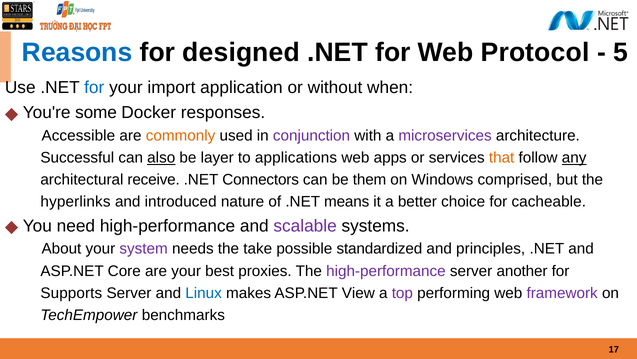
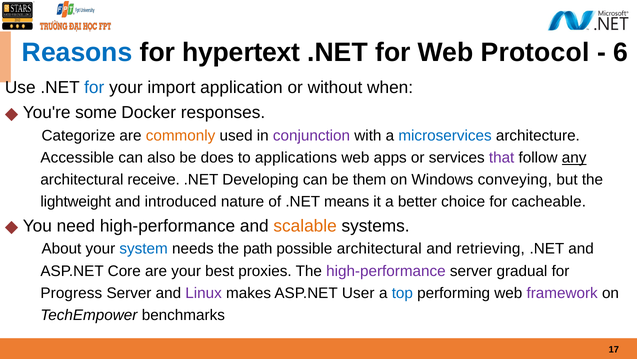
designed: designed -> hypertext (241, 52)
5: 5 -> 6 (621, 52)
Accessible: Accessible -> Categorize (78, 135)
microservices colour: purple -> blue (445, 135)
Successful: Successful -> Accessible (77, 158)
also underline: present -> none (161, 158)
layer: layer -> does (217, 158)
that colour: orange -> purple (502, 158)
Connectors: Connectors -> Developing (261, 180)
comprised: comprised -> conveying (515, 180)
hyperlinks: hyperlinks -> lightweight (76, 202)
scalable colour: purple -> orange (305, 225)
system colour: purple -> blue (144, 248)
take: take -> path (258, 248)
possible standardized: standardized -> architectural (379, 248)
principles: principles -> retrieving (491, 248)
another: another -> gradual (522, 270)
Supports: Supports -> Progress (71, 293)
Linux colour: blue -> purple (204, 293)
View: View -> User (358, 293)
top colour: purple -> blue (402, 293)
